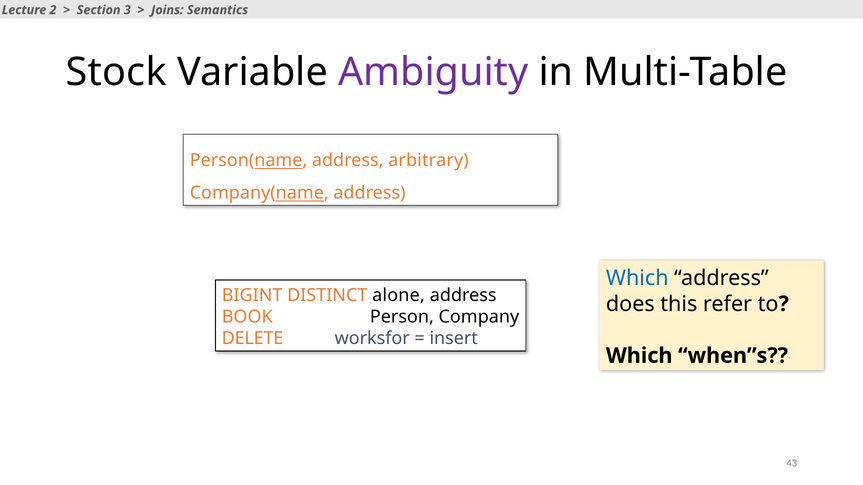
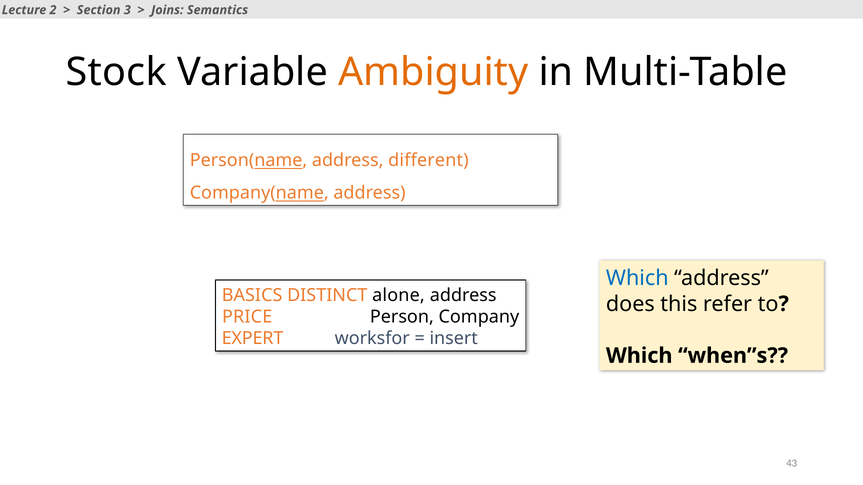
Ambiguity colour: purple -> orange (433, 72)
arbitrary: arbitrary -> different (428, 161)
BIGINT: BIGINT -> BASICS (252, 296)
BOOK: BOOK -> PRICE (247, 317)
DELETE: DELETE -> EXPERT (253, 339)
